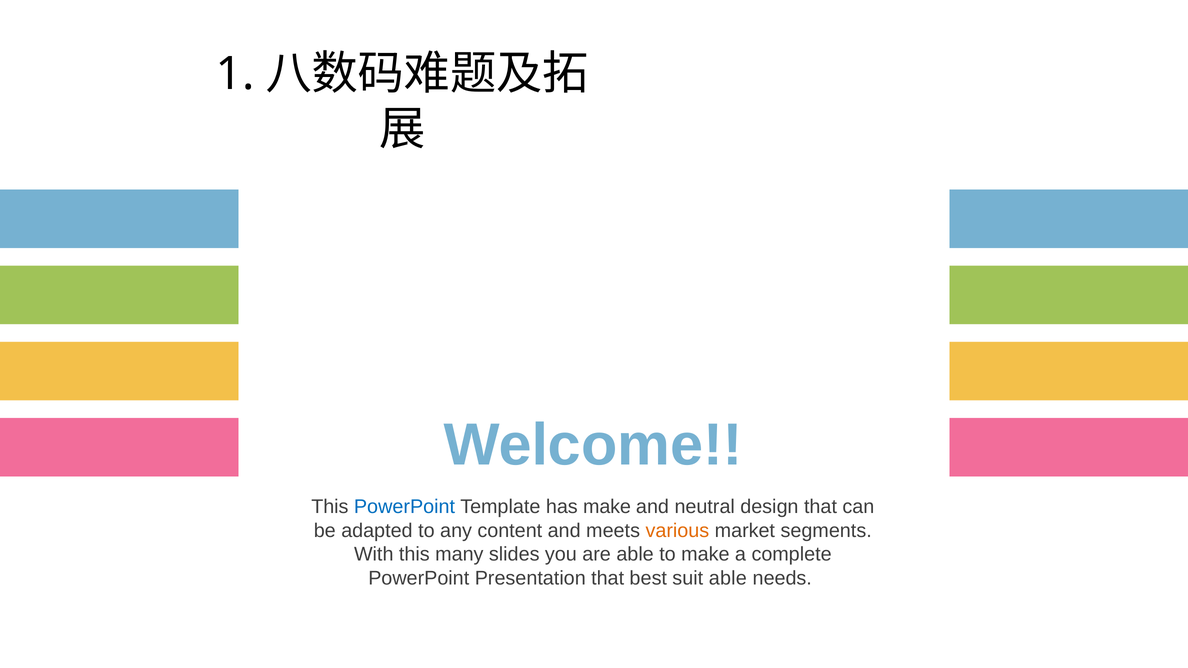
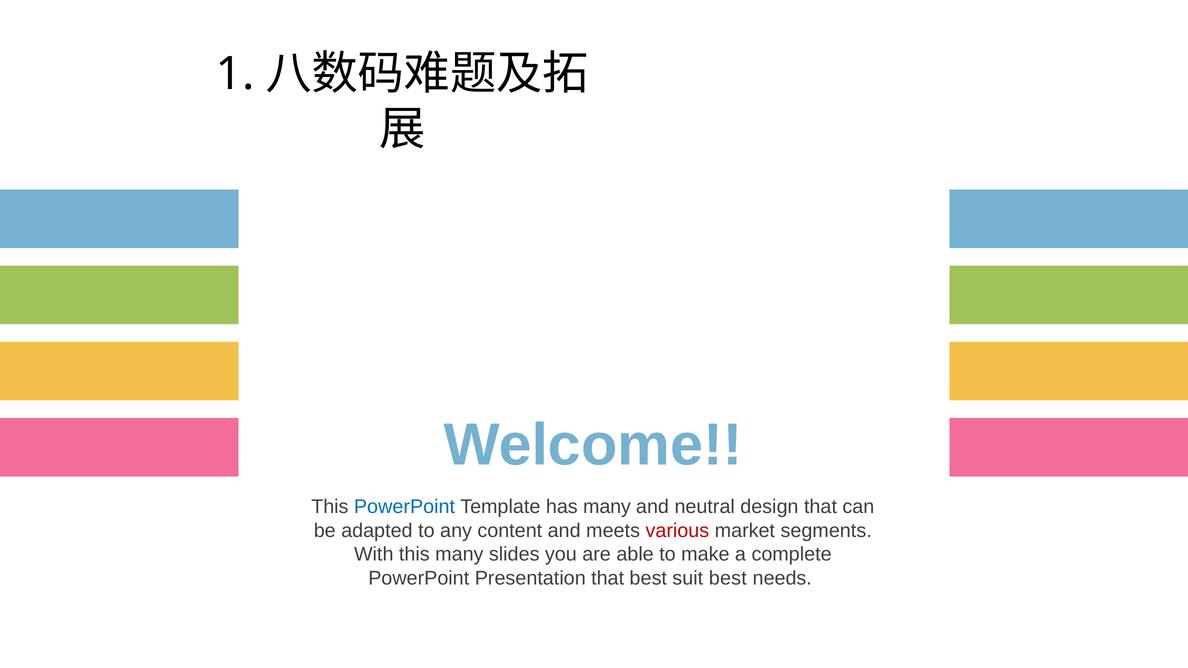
has make: make -> many (607, 507)
various colour: orange -> red (677, 531)
suit able: able -> best (728, 578)
